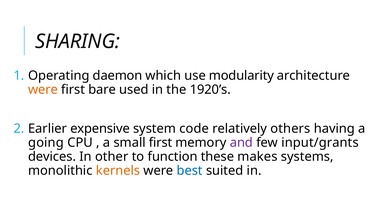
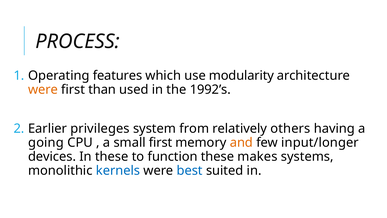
SHARING: SHARING -> PROCESS (78, 42)
daemon: daemon -> features (118, 75)
bare: bare -> than (102, 89)
1920’s: 1920’s -> 1992’s (210, 89)
expensive: expensive -> privileges (100, 129)
code: code -> from (194, 129)
and colour: purple -> orange (241, 142)
input/grants: input/grants -> input/longer (320, 142)
In other: other -> these (112, 156)
kernels colour: orange -> blue (118, 170)
